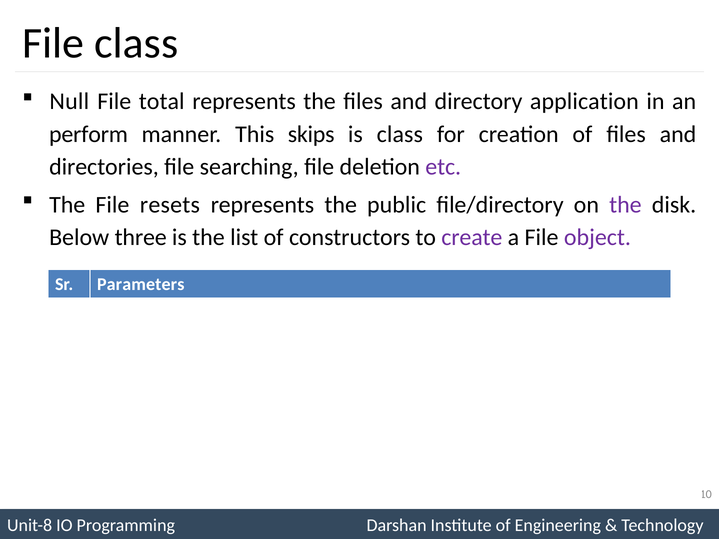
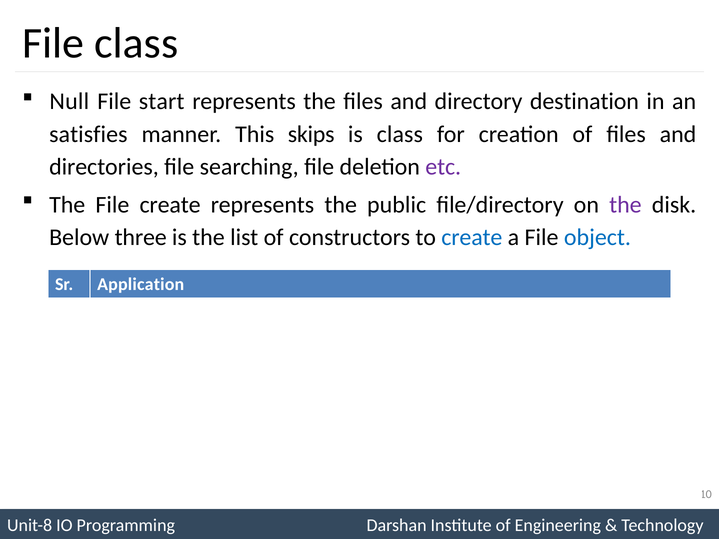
total: total -> start (162, 102)
application: application -> destination (584, 102)
perform: perform -> satisfies (88, 134)
File resets: resets -> create (170, 205)
create colour: purple -> blue (472, 237)
object colour: purple -> blue (597, 237)
Parameters: Parameters -> Application (141, 284)
